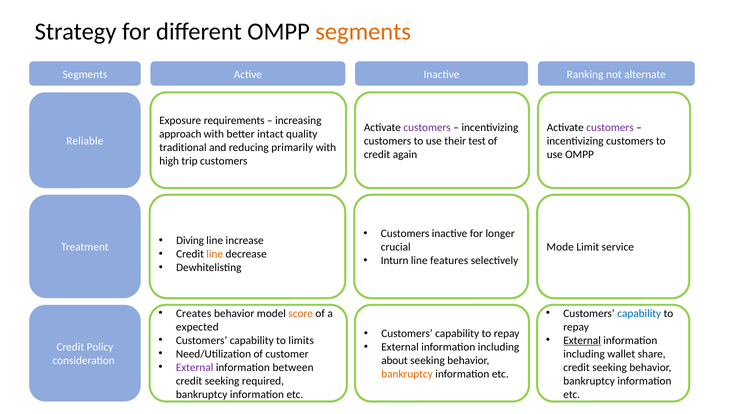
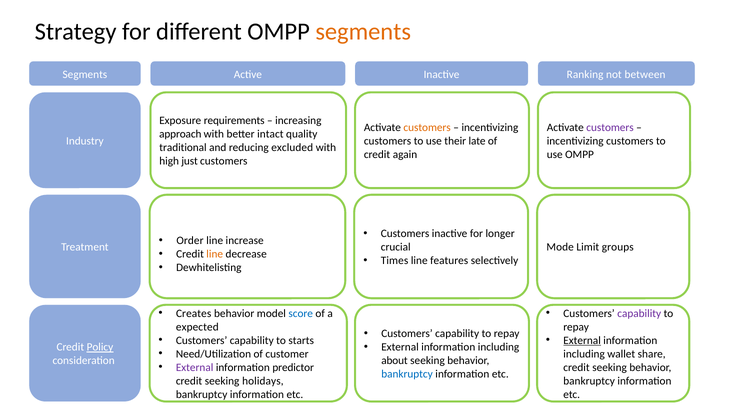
alternate: alternate -> between (645, 74)
customers colour: purple -> orange (427, 127)
Reliable: Reliable -> Industry (85, 141)
test: test -> late (477, 141)
primarily: primarily -> excluded (292, 148)
trip: trip -> just (190, 161)
Diving: Diving -> Order (190, 241)
service: service -> groups (618, 247)
Inturn: Inturn -> Times (395, 261)
score colour: orange -> blue (301, 313)
capability colour: blue -> purple (639, 313)
limits: limits -> starts (301, 340)
Policy underline: none -> present (100, 347)
between: between -> predictor (293, 367)
bankruptcy colour: orange -> blue (407, 374)
required: required -> holidays (263, 381)
